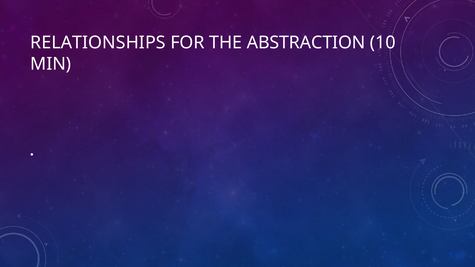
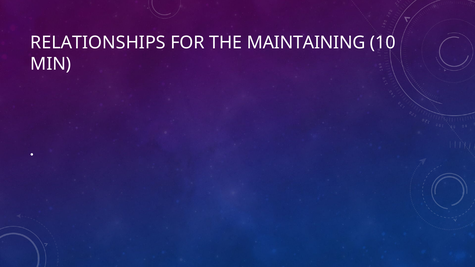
ABSTRACTION: ABSTRACTION -> MAINTAINING (306, 43)
